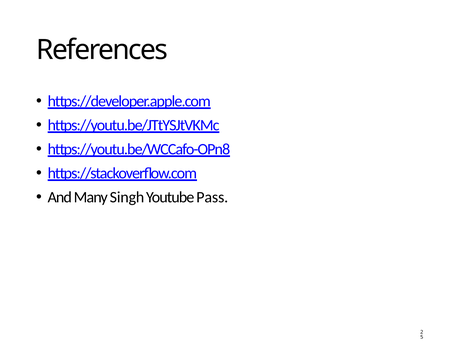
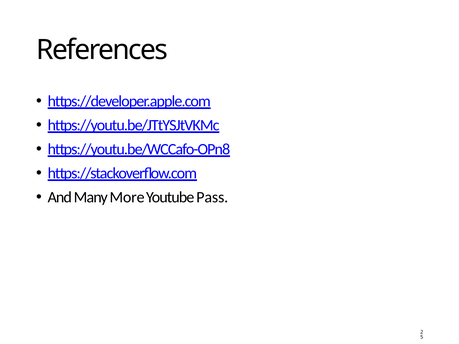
Singh: Singh -> More (127, 197)
